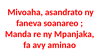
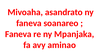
Manda: Manda -> Faneva (18, 34)
